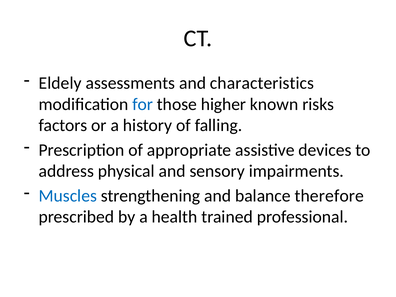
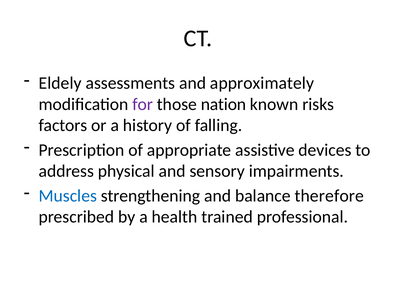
characteristics: characteristics -> approximately (262, 83)
for colour: blue -> purple (143, 104)
higher: higher -> nation (224, 104)
